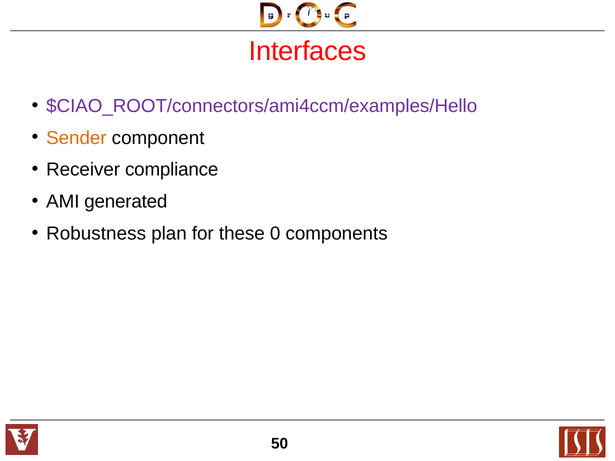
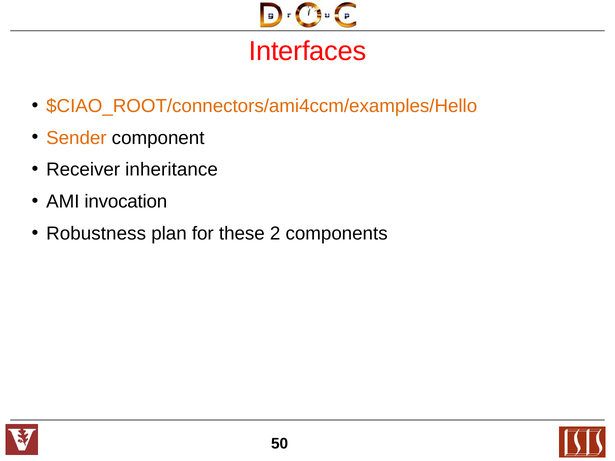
$CIAO_ROOT/connectors/ami4ccm/examples/Hello colour: purple -> orange (262, 106)
compliance: compliance -> inheritance (172, 170)
generated: generated -> invocation (126, 202)
0: 0 -> 2 (275, 234)
